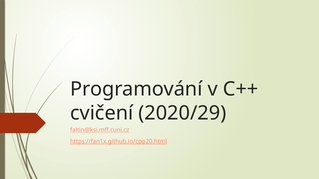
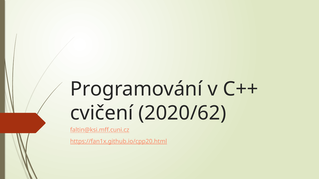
2020/29: 2020/29 -> 2020/62 (182, 113)
